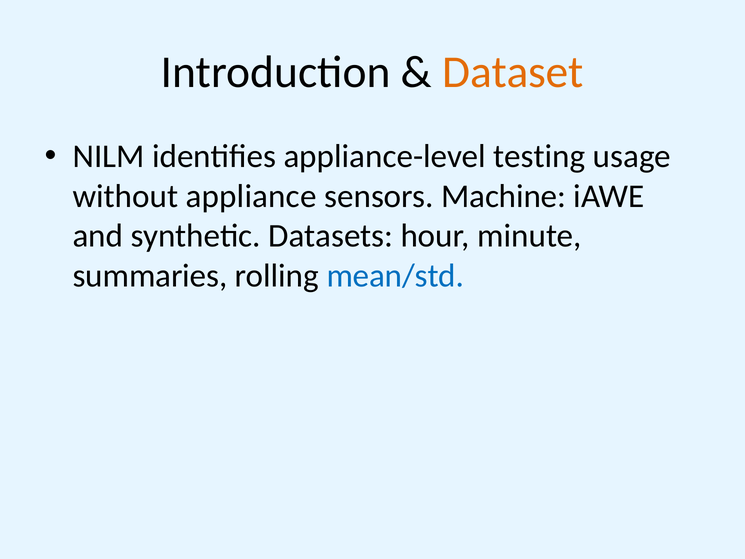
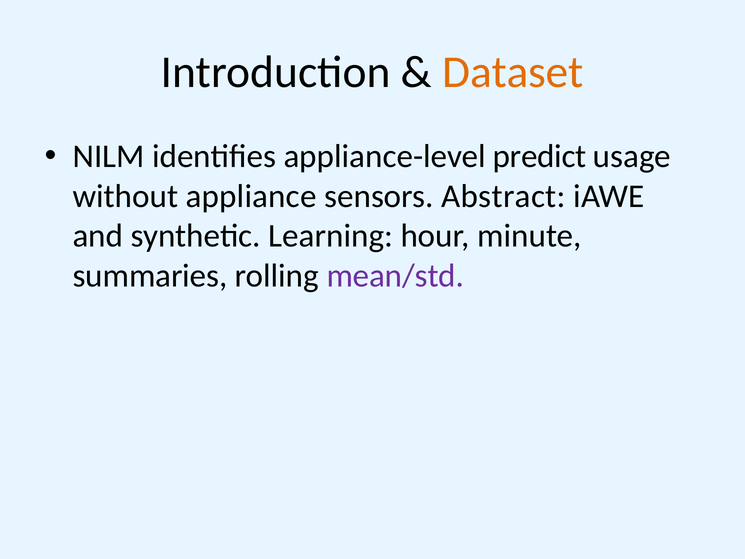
testing: testing -> predict (540, 156)
Machine: Machine -> Abstract (503, 196)
Datasets: Datasets -> Learning (331, 236)
mean/std colour: blue -> purple (395, 276)
